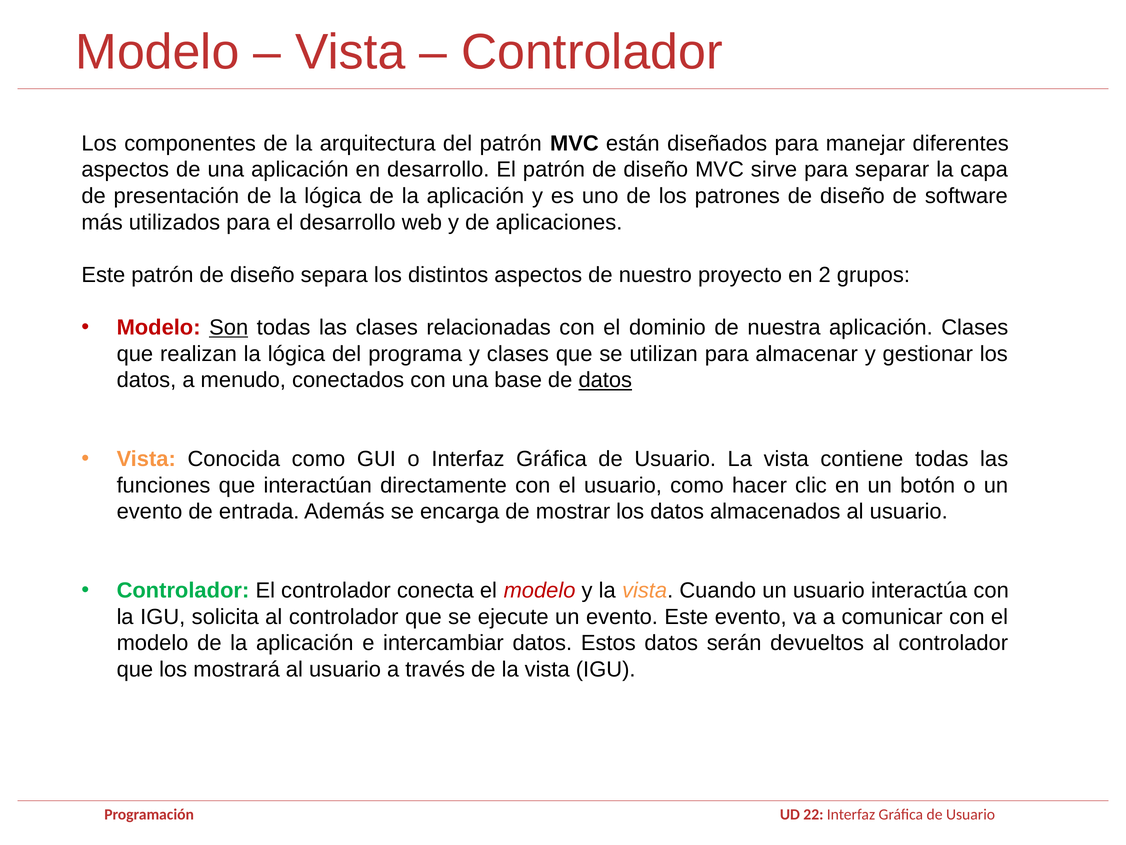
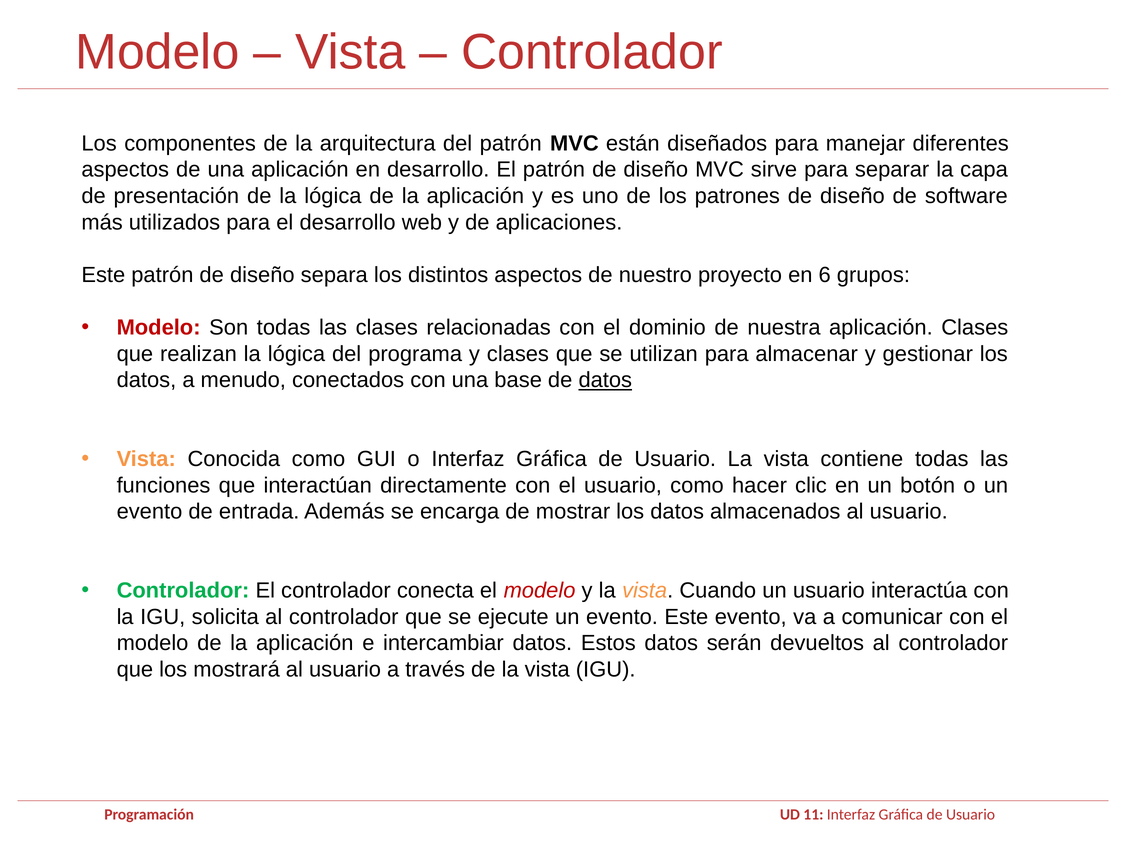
2: 2 -> 6 (825, 275)
Son underline: present -> none (229, 327)
22: 22 -> 11 (813, 814)
